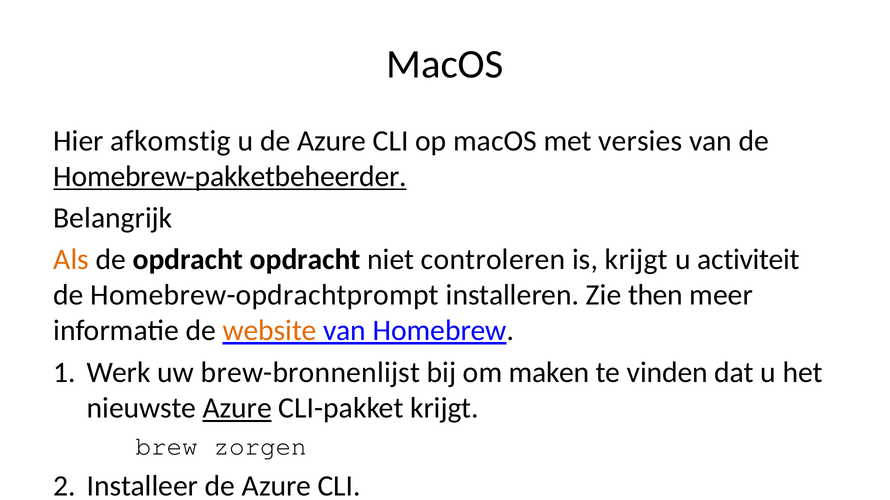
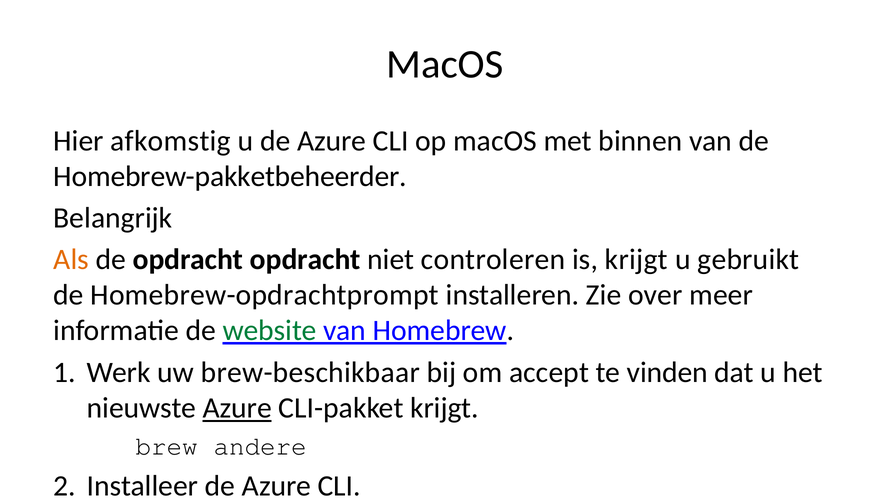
versies: versies -> binnen (640, 141)
Homebrew-pakketbeheerder underline: present -> none (230, 177)
activiteit: activiteit -> gebruikt (748, 260)
then: then -> over (655, 295)
website colour: orange -> green (270, 331)
brew-bronnenlijst: brew-bronnenlijst -> brew-beschikbaar (310, 373)
maken: maken -> accept (549, 373)
zorgen: zorgen -> andere (260, 447)
